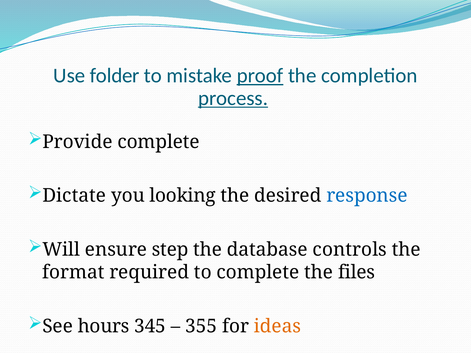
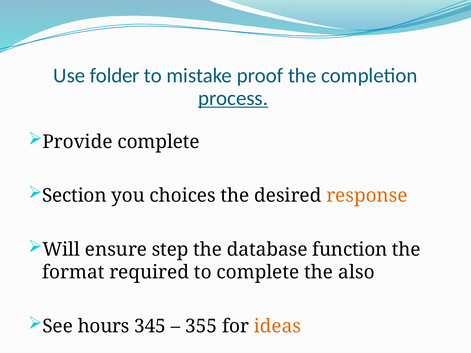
proof underline: present -> none (260, 76)
Dictate: Dictate -> Section (74, 196)
looking: looking -> choices (183, 196)
response colour: blue -> orange (367, 196)
controls: controls -> function (350, 250)
files: files -> also (356, 273)
